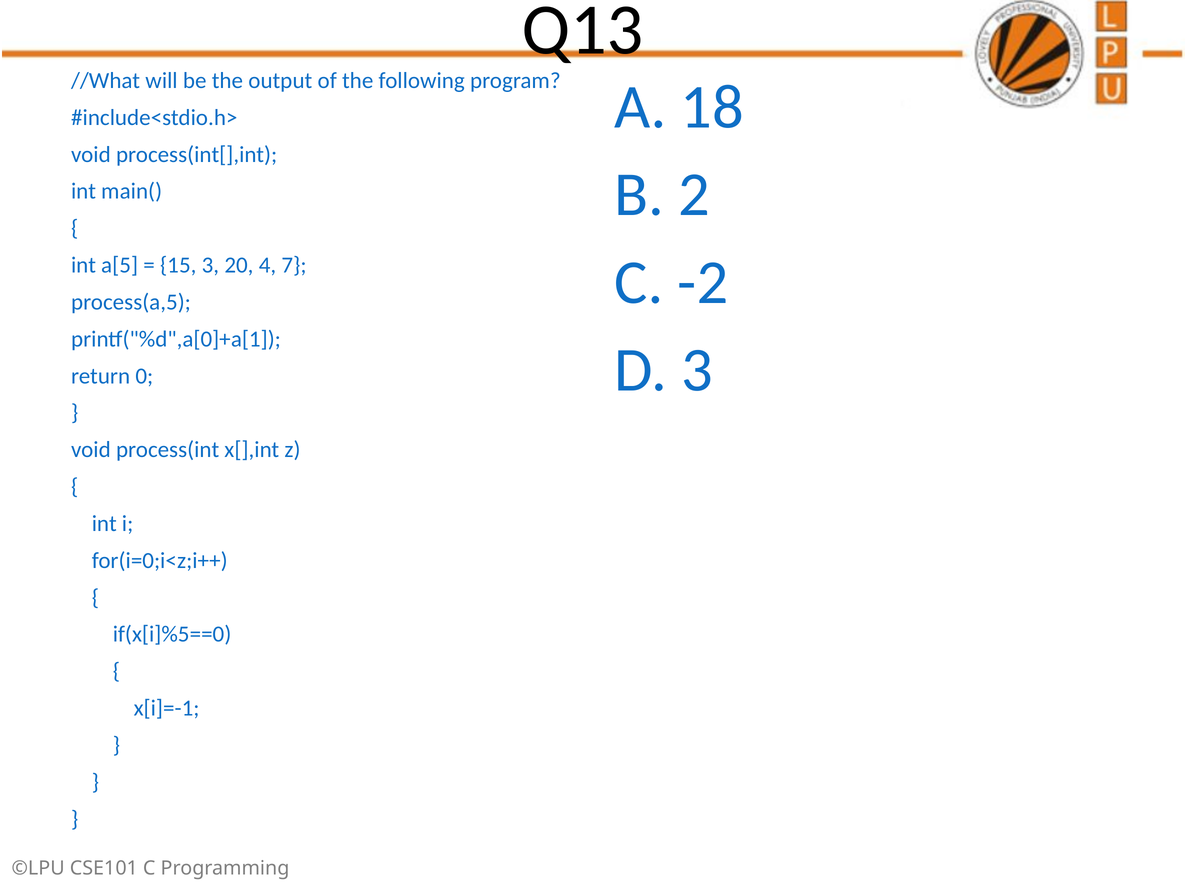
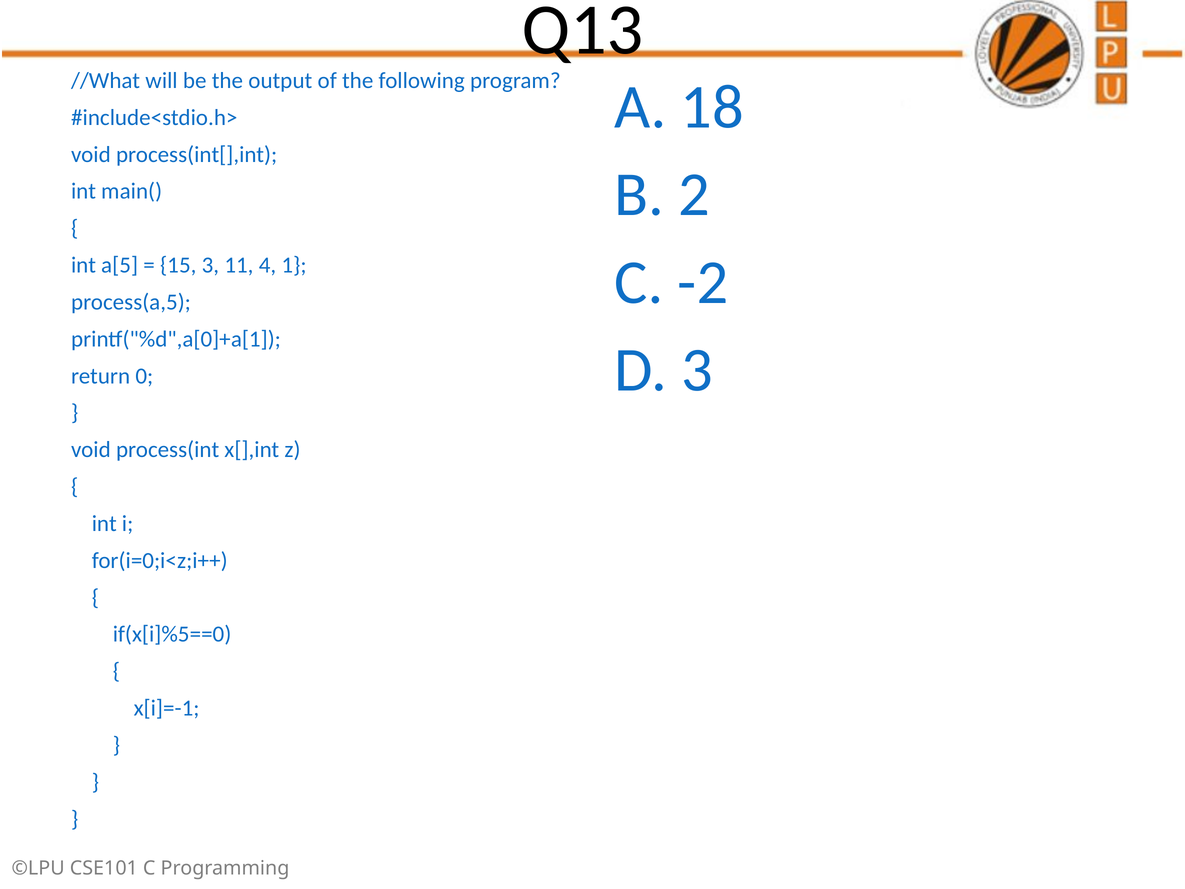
20: 20 -> 11 (239, 265)
7: 7 -> 1 (294, 265)
